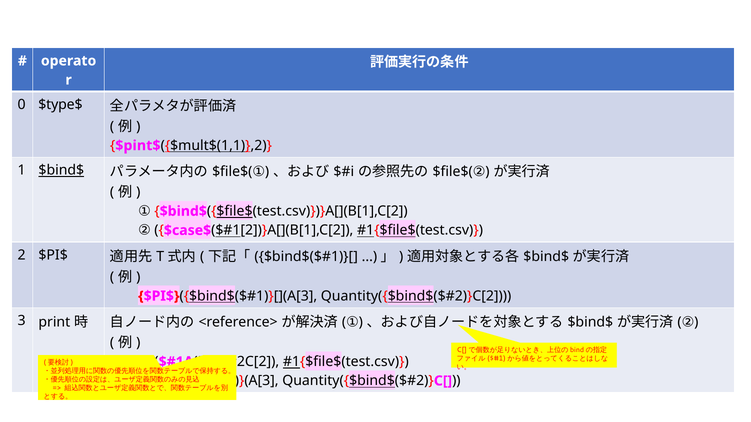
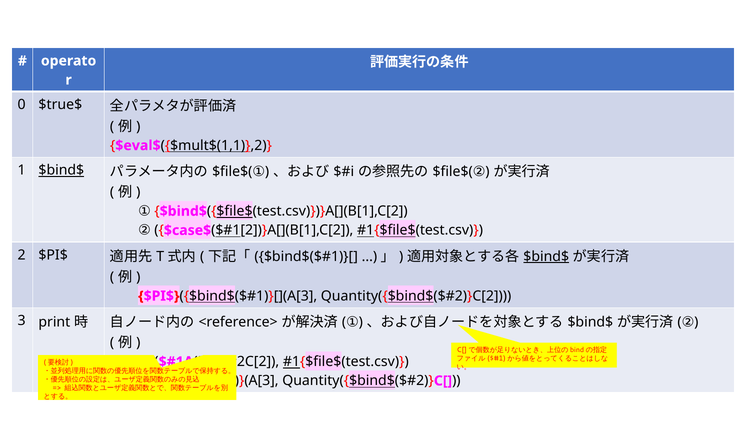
$type$: $type$ -> $true$ (60, 105)
$pint$: $pint$ -> $eval$ (138, 146)
$bind$ underline: none -> present (546, 257)
